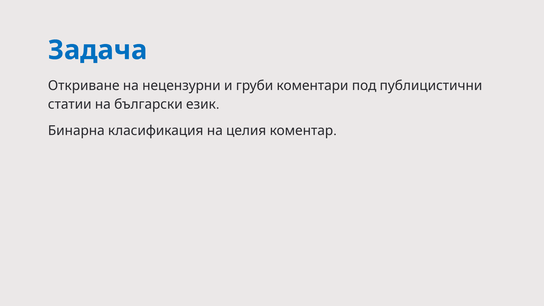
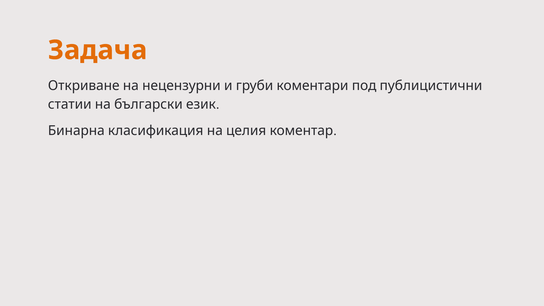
Задача colour: blue -> orange (98, 50)
